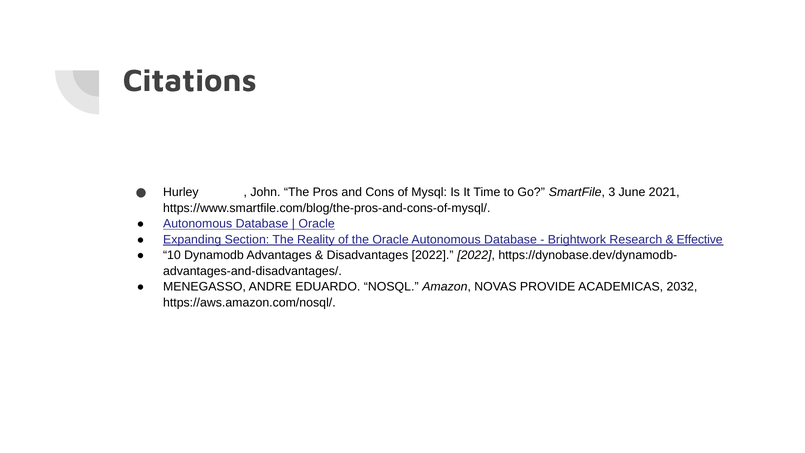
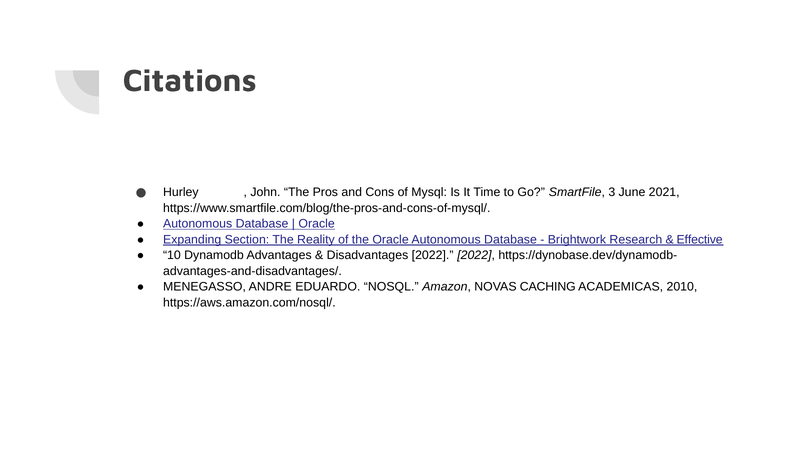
PROVIDE: PROVIDE -> CACHING (548, 287)
2032: 2032 -> 2010 (682, 287)
